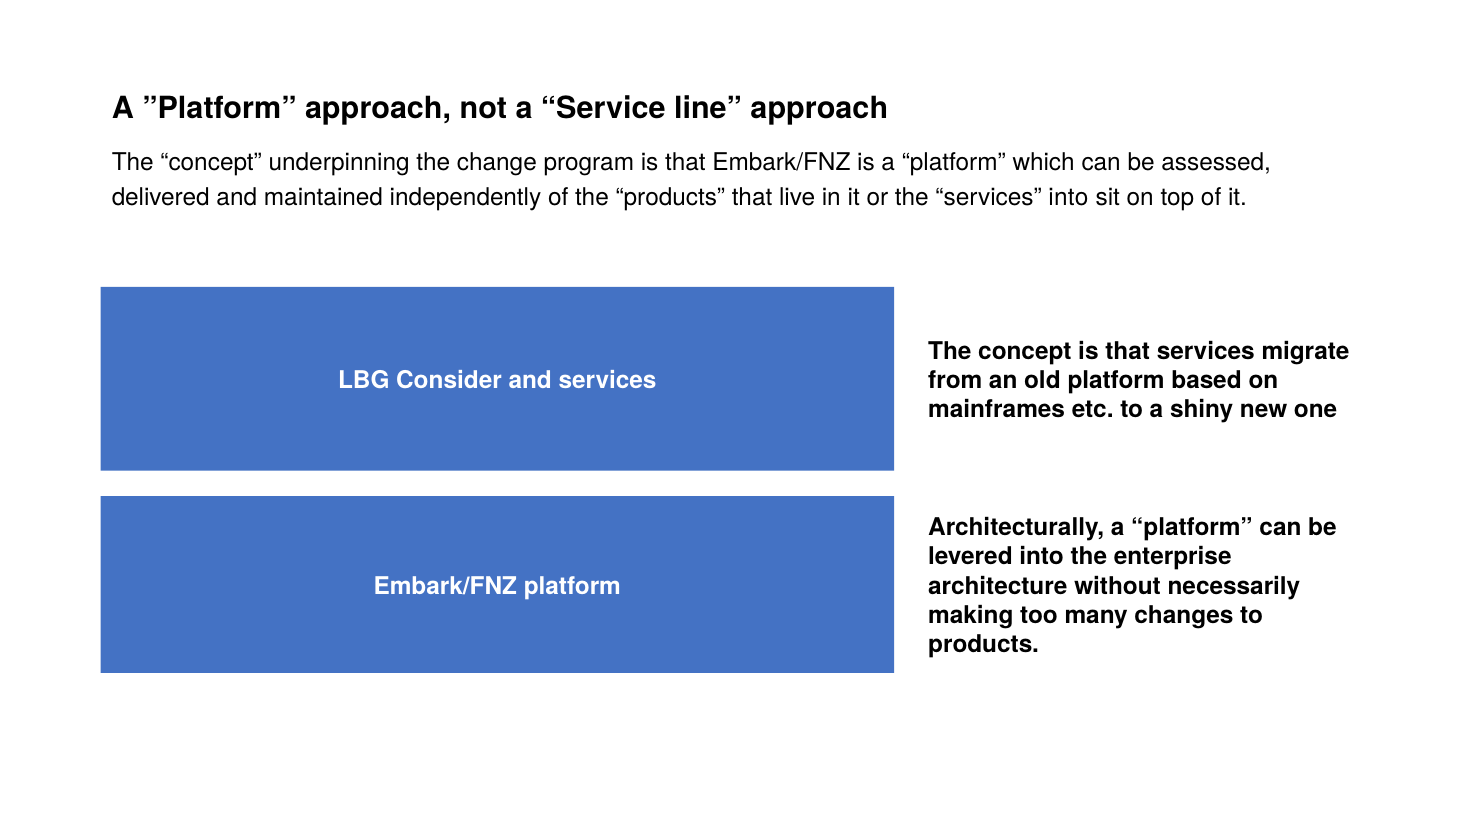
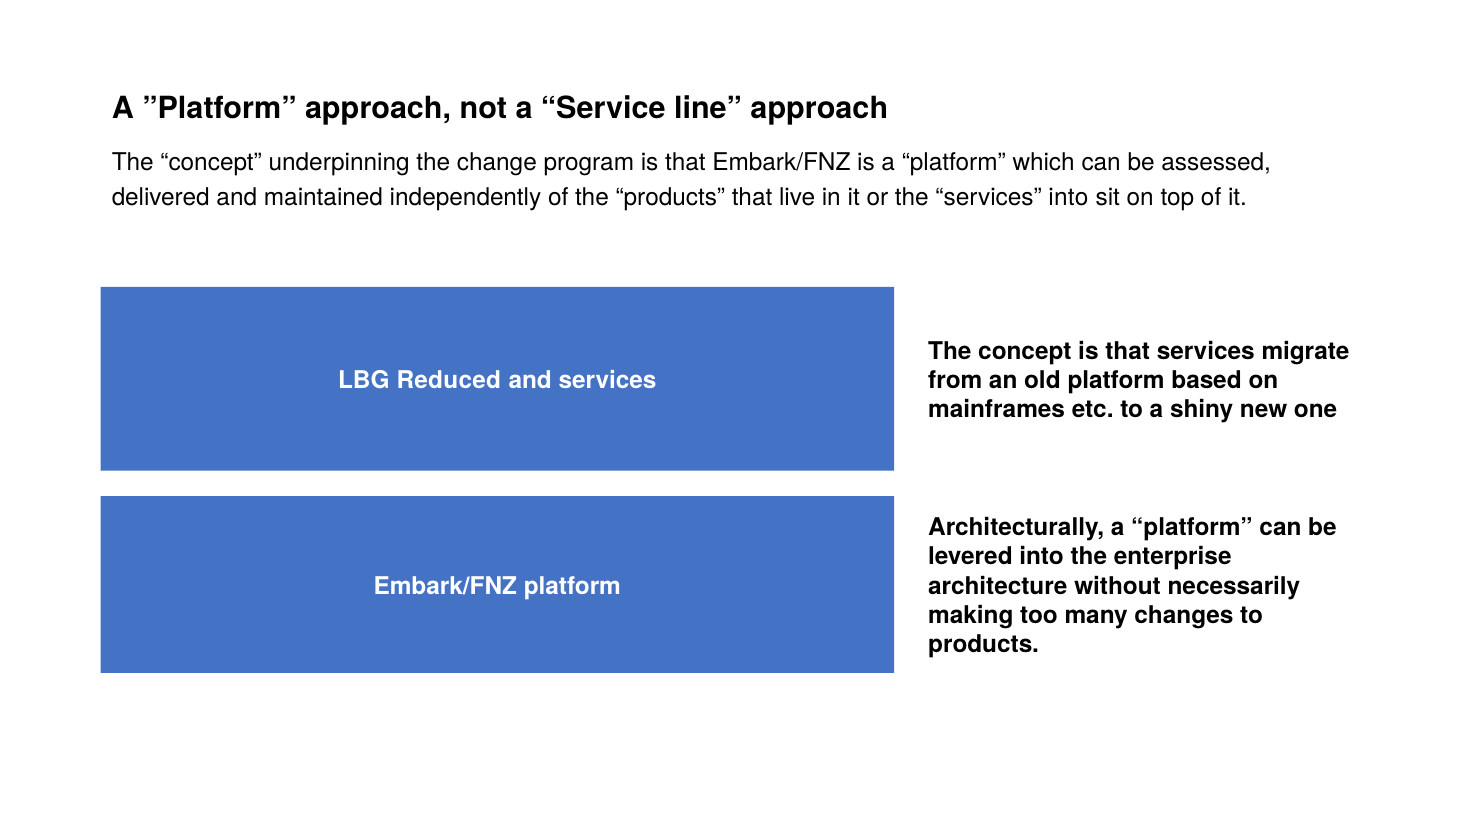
Consider: Consider -> Reduced (449, 380)
